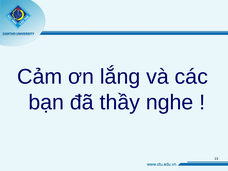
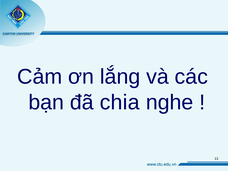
thầy: thầy -> chia (120, 102)
